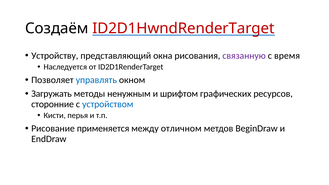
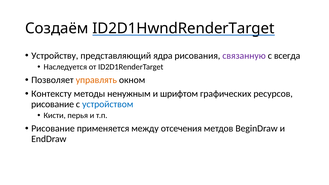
ID2D1HwndRenderTarget colour: red -> black (184, 28)
окна: окна -> ядра (163, 56)
время: время -> всегда (287, 56)
управлять colour: blue -> orange (96, 80)
Загружать: Загружать -> Контексту (51, 94)
сторонние: сторонние -> рисование (53, 104)
отличном: отличном -> отсечения (181, 129)
